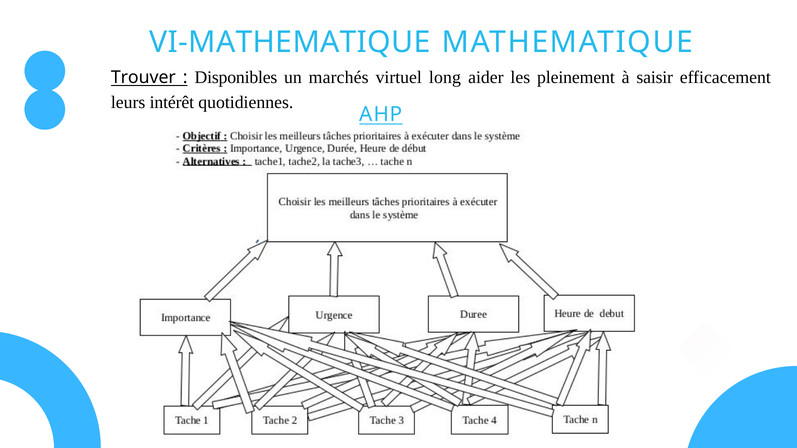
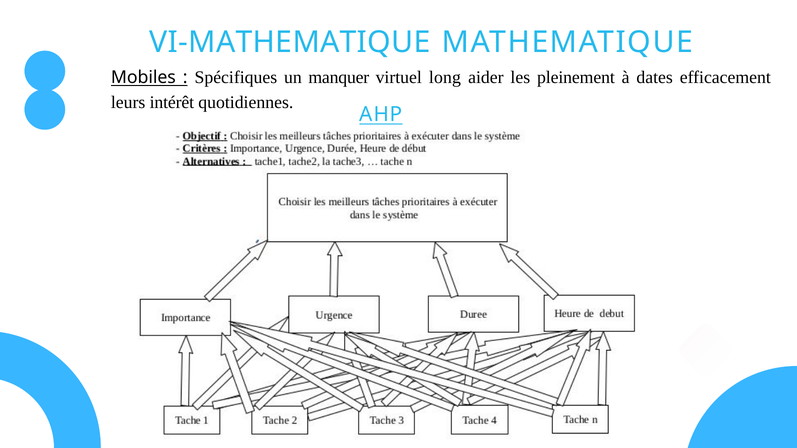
Trouver: Trouver -> Mobiles (143, 78)
Disponibles: Disponibles -> Spécifiques (236, 78)
marchés: marchés -> manquer (339, 78)
saisir: saisir -> dates (655, 78)
